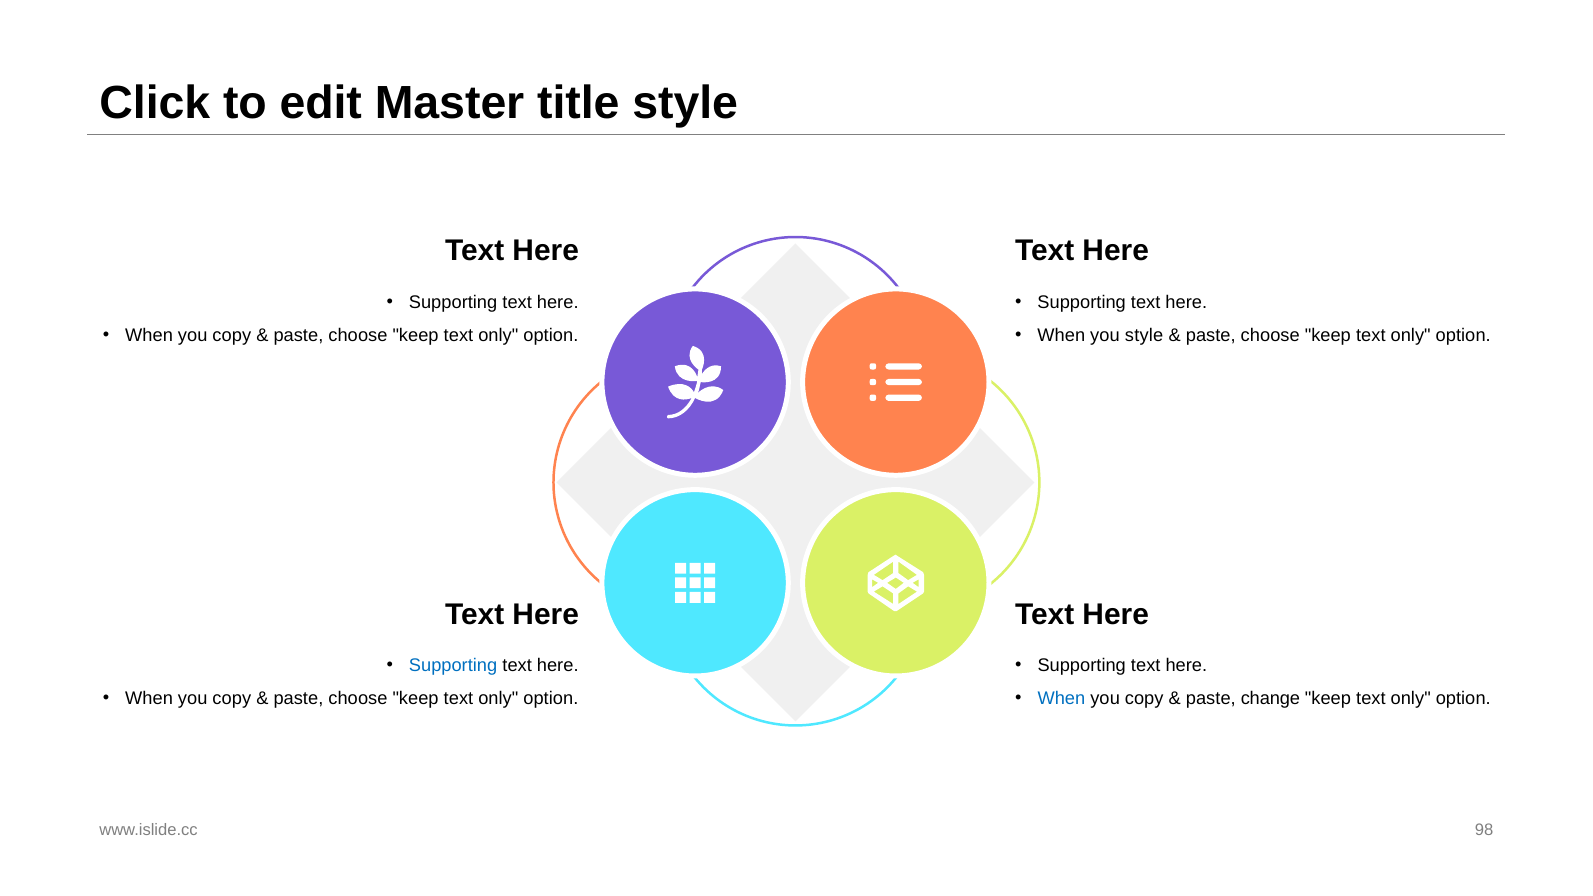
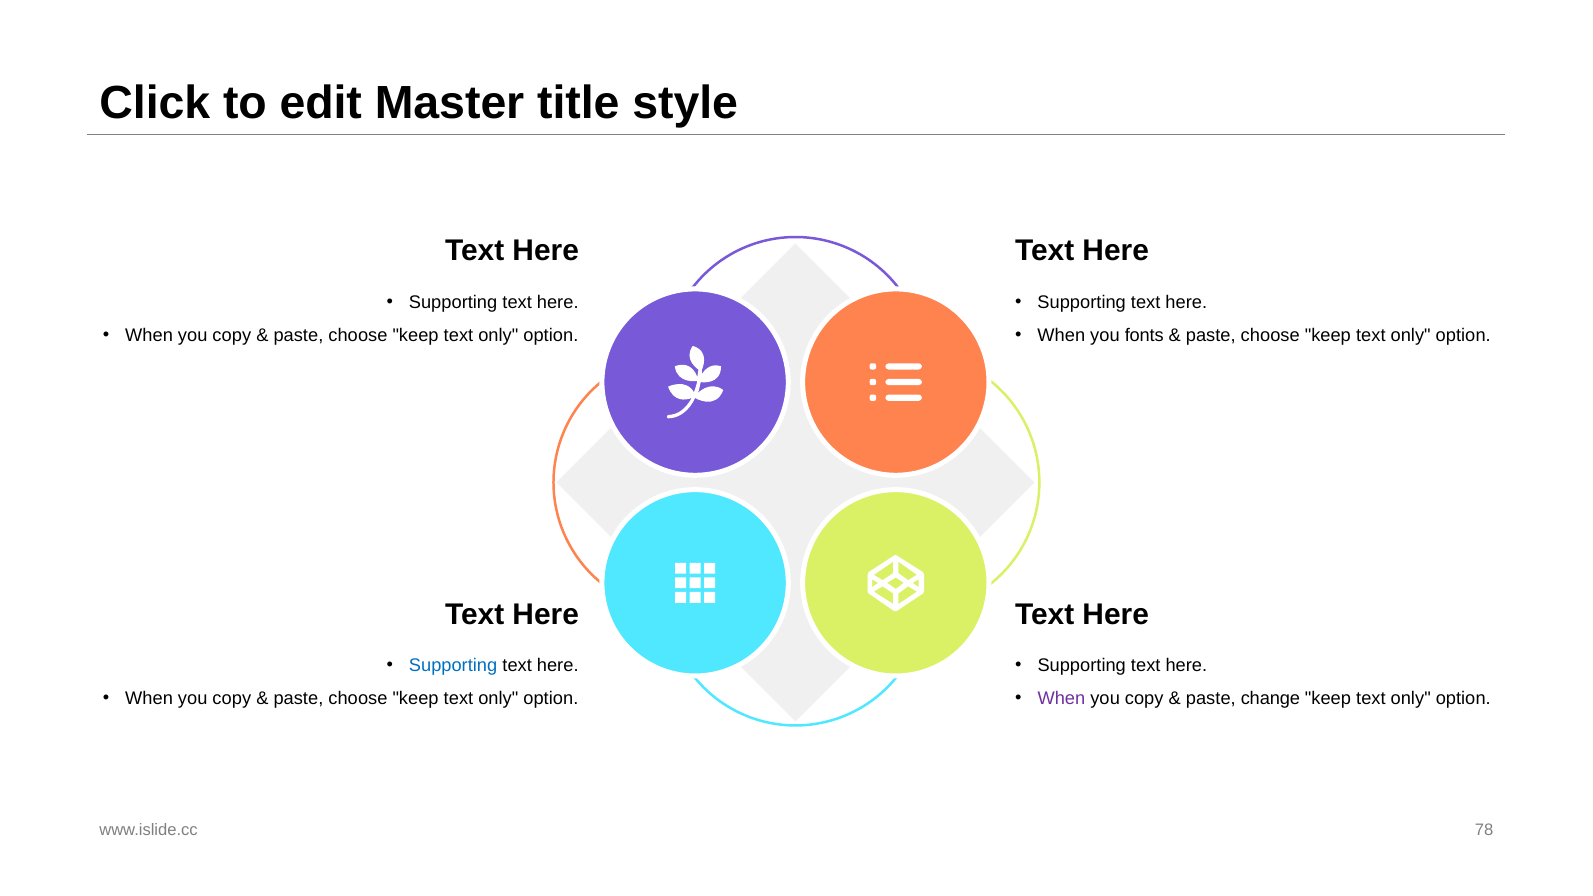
you style: style -> fonts (1144, 335)
When colour: blue -> purple (1061, 698)
98: 98 -> 78 (1484, 830)
